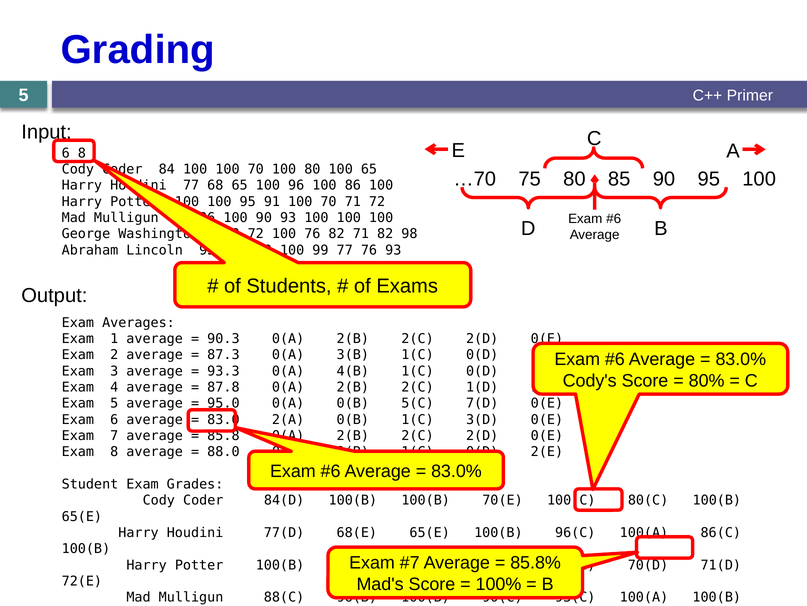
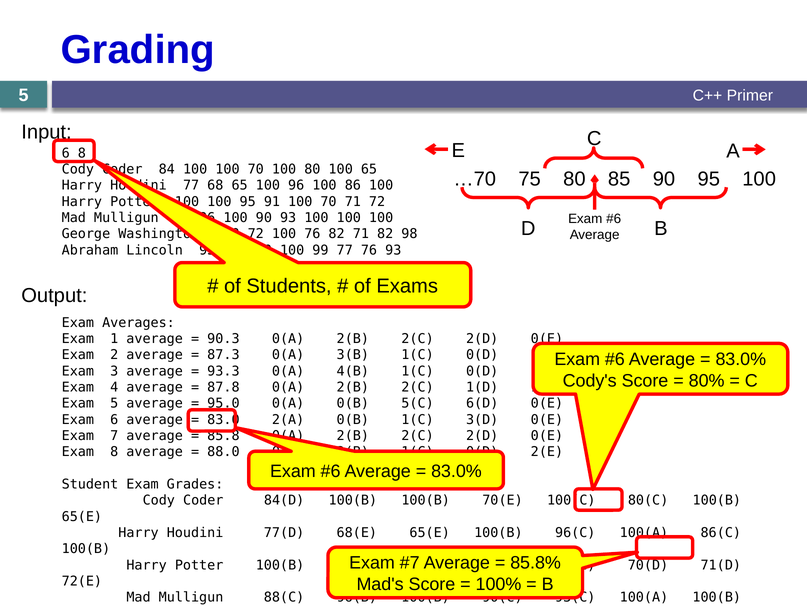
7(D: 7(D -> 6(D (482, 403)
